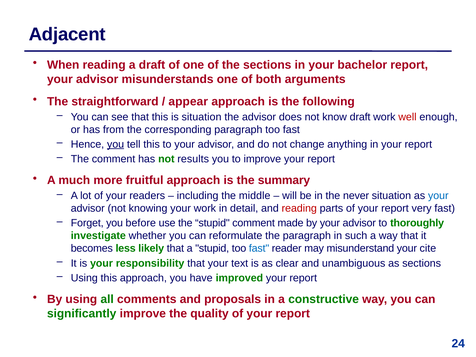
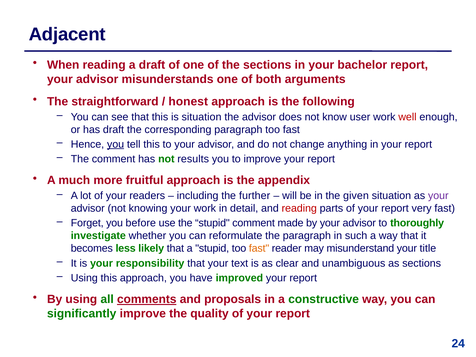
appear: appear -> honest (188, 101)
know draft: draft -> user (360, 117)
has from: from -> draft (114, 130)
summary: summary -> appendix (284, 180)
middle: middle -> further (255, 196)
never: never -> given (356, 196)
your colour: blue -> purple (438, 196)
fast colour: blue -> orange (259, 249)
cite: cite -> title (428, 249)
comments underline: none -> present (147, 299)
